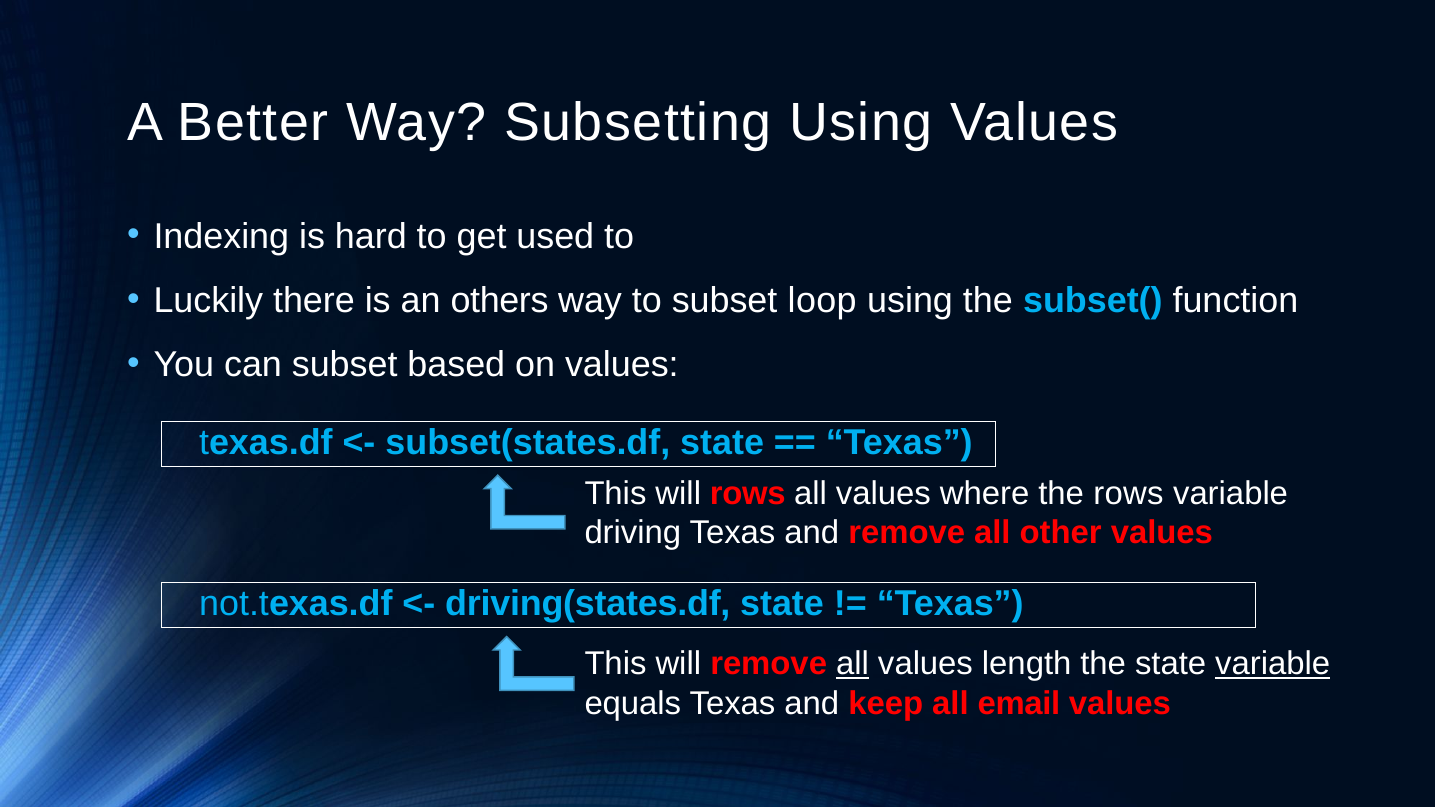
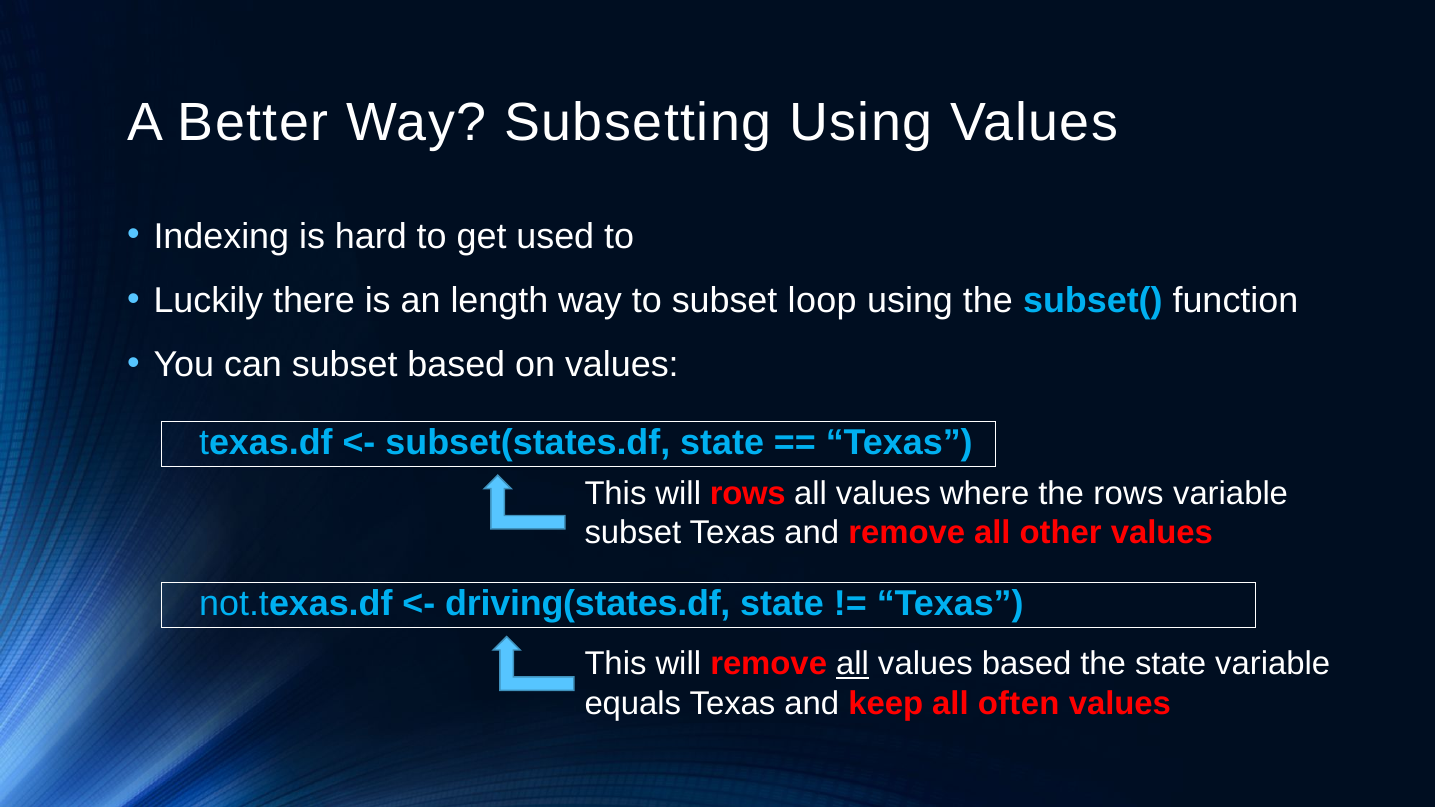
others: others -> length (499, 301)
driving: driving -> subset (633, 533)
values length: length -> based (1027, 664)
variable underline: present -> none (1273, 664)
email: email -> often (1019, 704)
